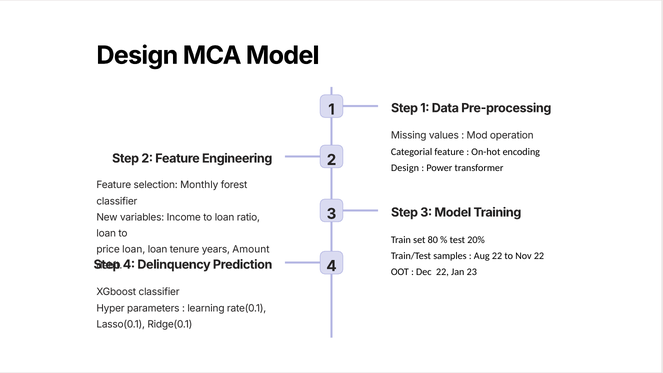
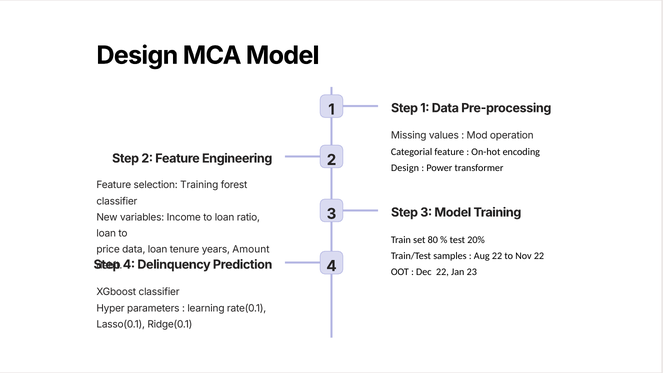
selection Monthly: Monthly -> Training (199, 185)
price loan: loan -> data (134, 249)
